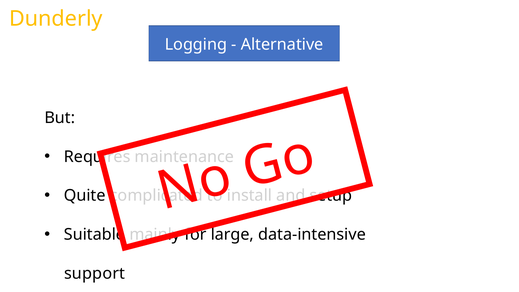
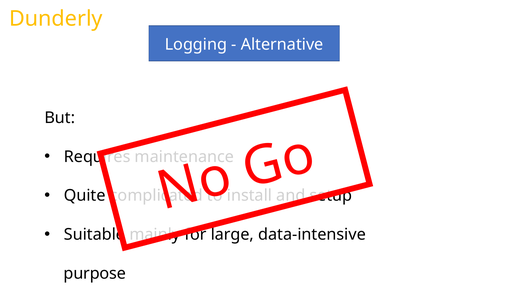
support: support -> purpose (95, 273)
